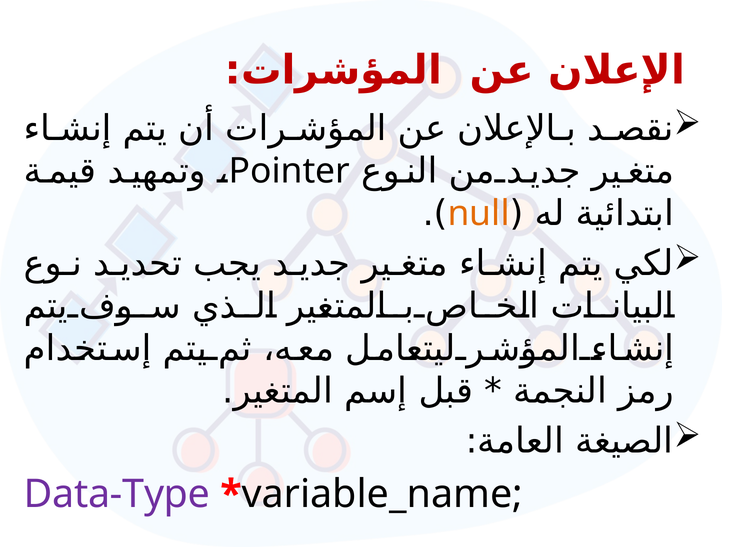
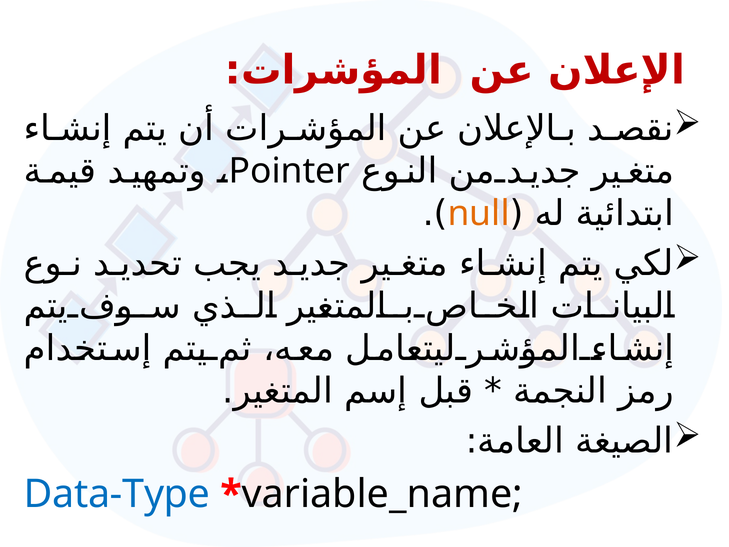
Data-Type colour: purple -> blue (117, 494)
